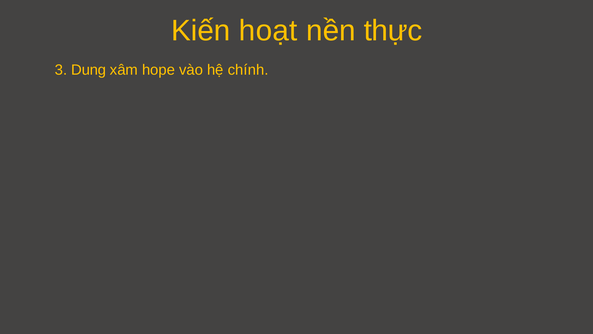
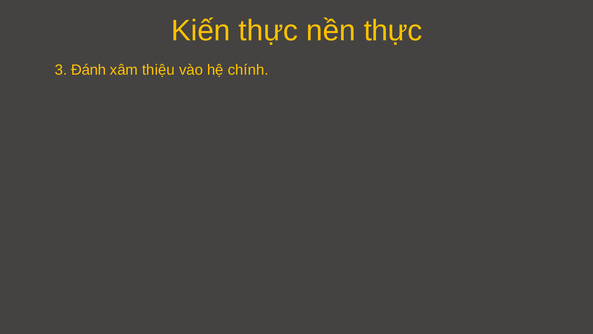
Kiến hoạt: hoạt -> thực (268, 31)
Dung: Dung -> Đánh (89, 70)
hope: hope -> thiệu (158, 70)
